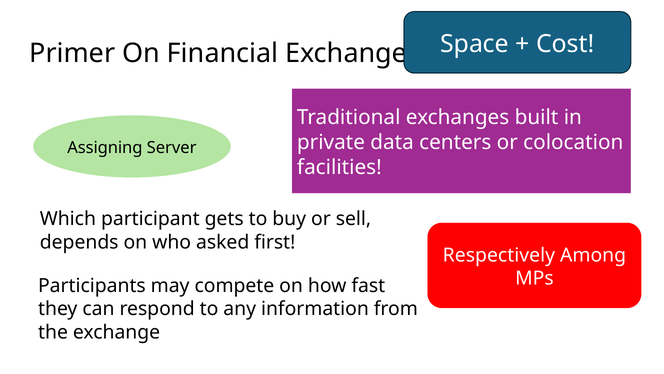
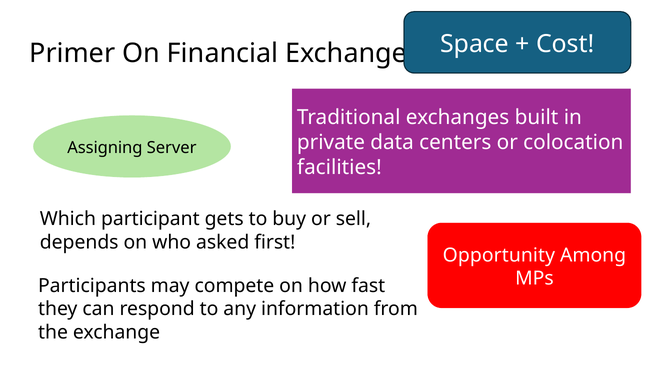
Respectively: Respectively -> Opportunity (499, 255)
